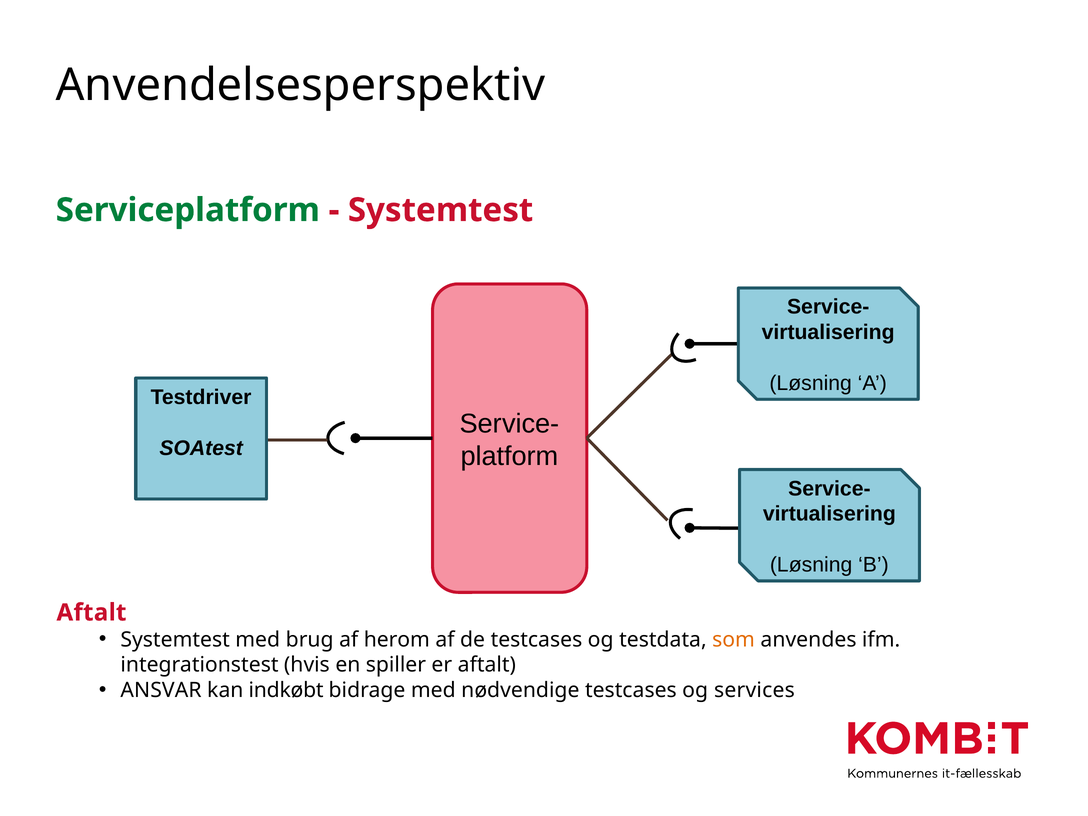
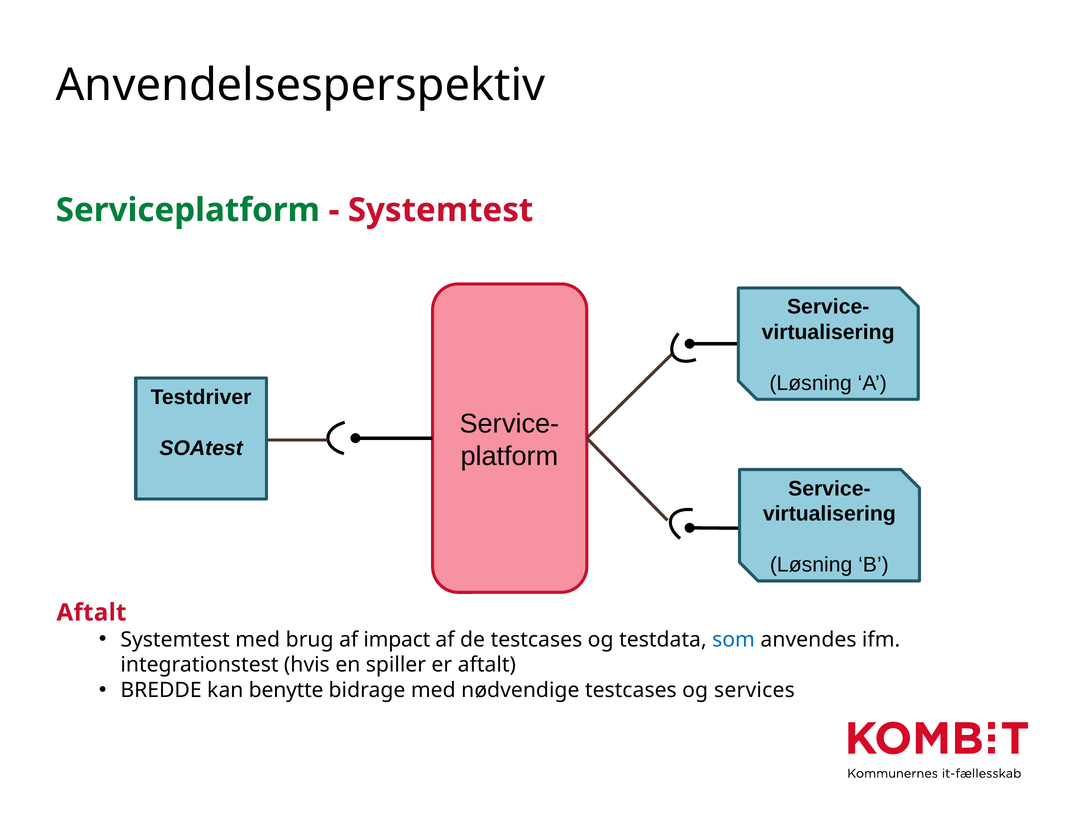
herom: herom -> impact (397, 640)
som colour: orange -> blue (734, 640)
ANSVAR: ANSVAR -> BREDDE (161, 690)
indkøbt: indkøbt -> benytte (286, 690)
